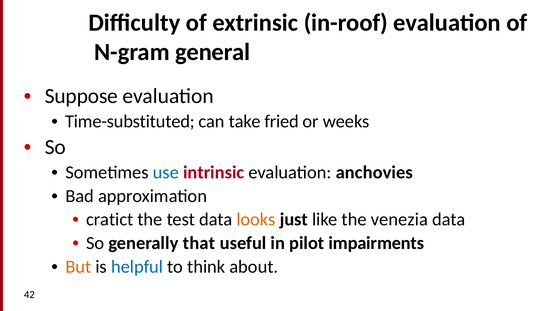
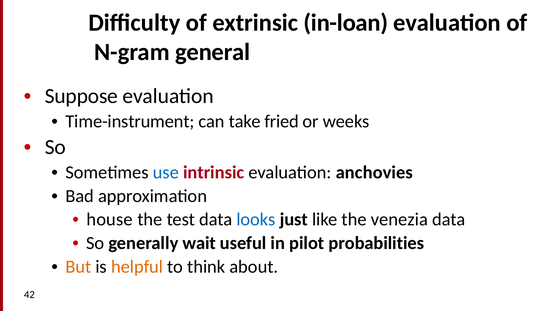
in-roof: in-roof -> in-loan (346, 23)
Time-substituted: Time-substituted -> Time-instrument (130, 121)
cratict: cratict -> house (110, 220)
looks colour: orange -> blue (256, 220)
that: that -> wait (199, 243)
impairments: impairments -> probabilities (376, 243)
helpful colour: blue -> orange (137, 267)
